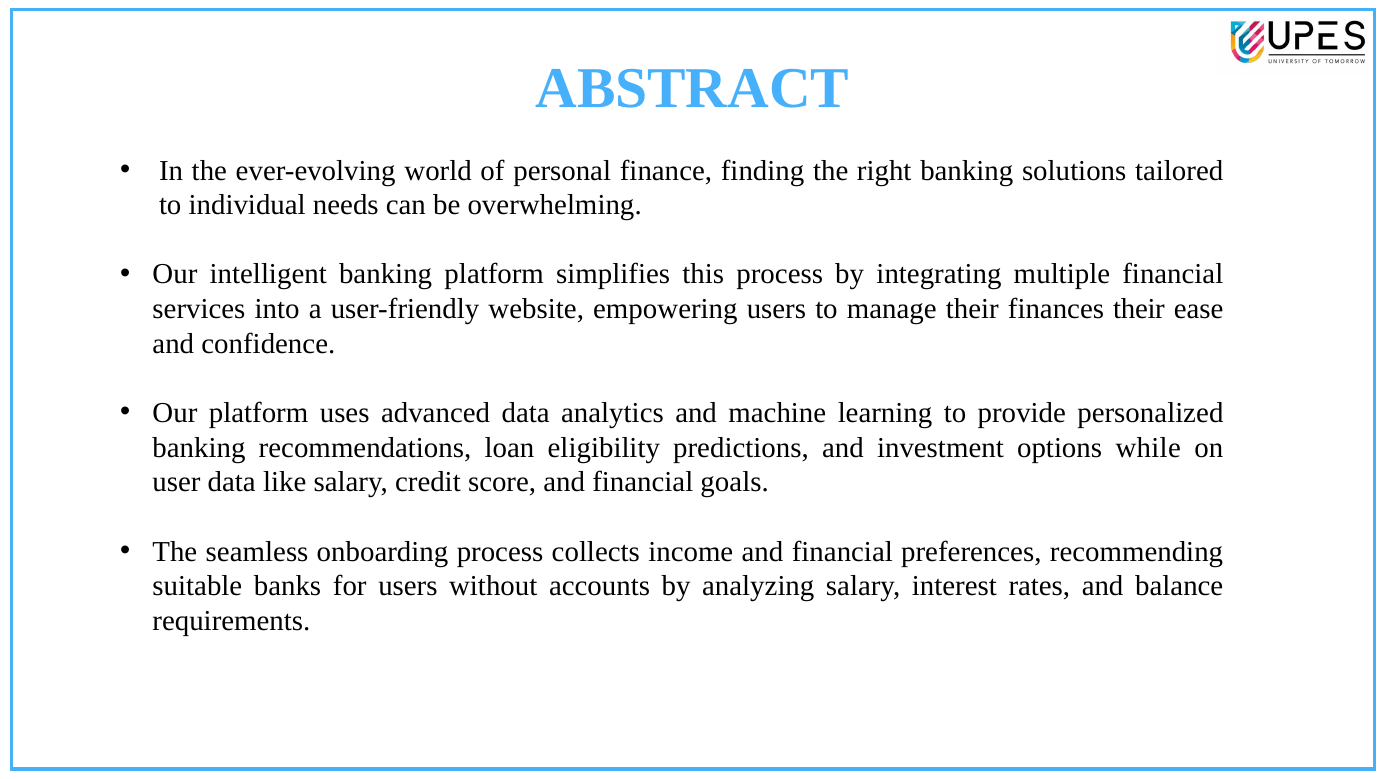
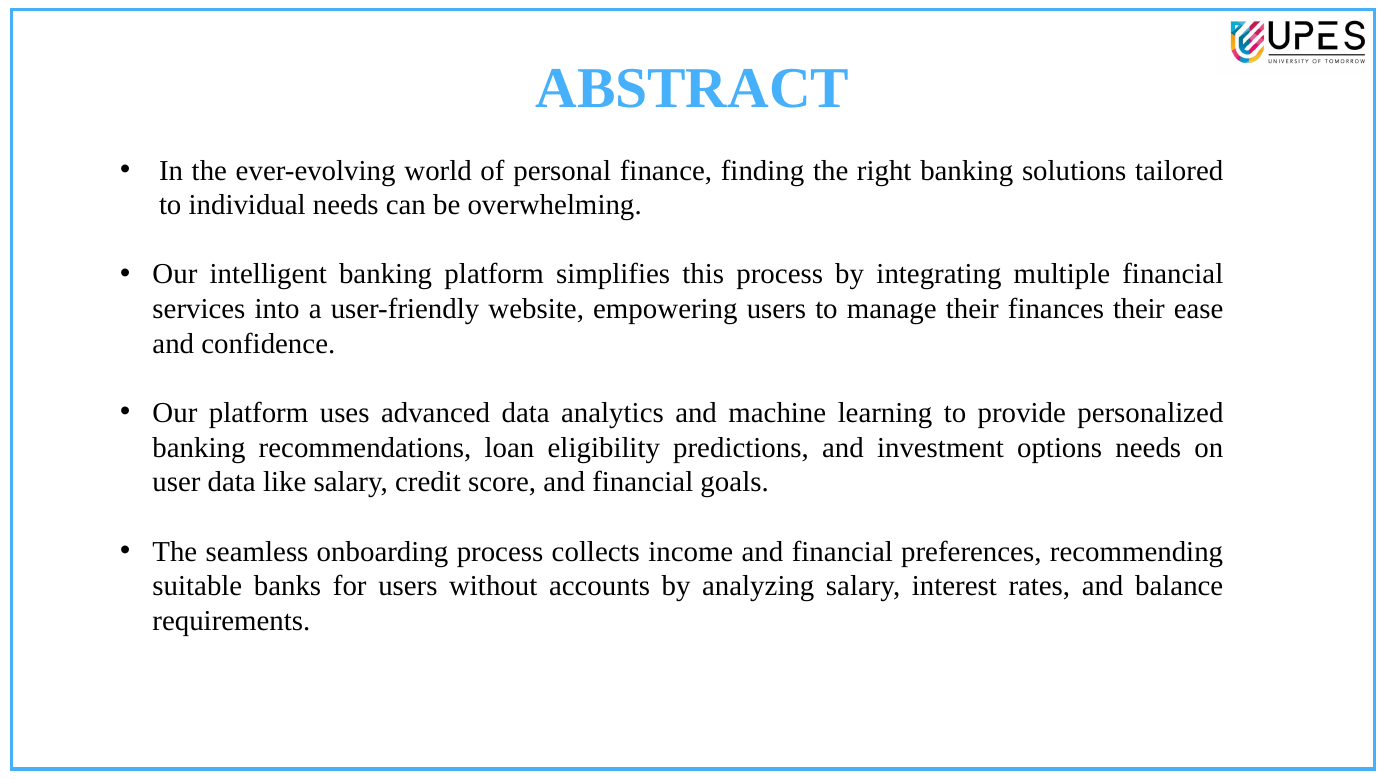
options while: while -> needs (1148, 448)
